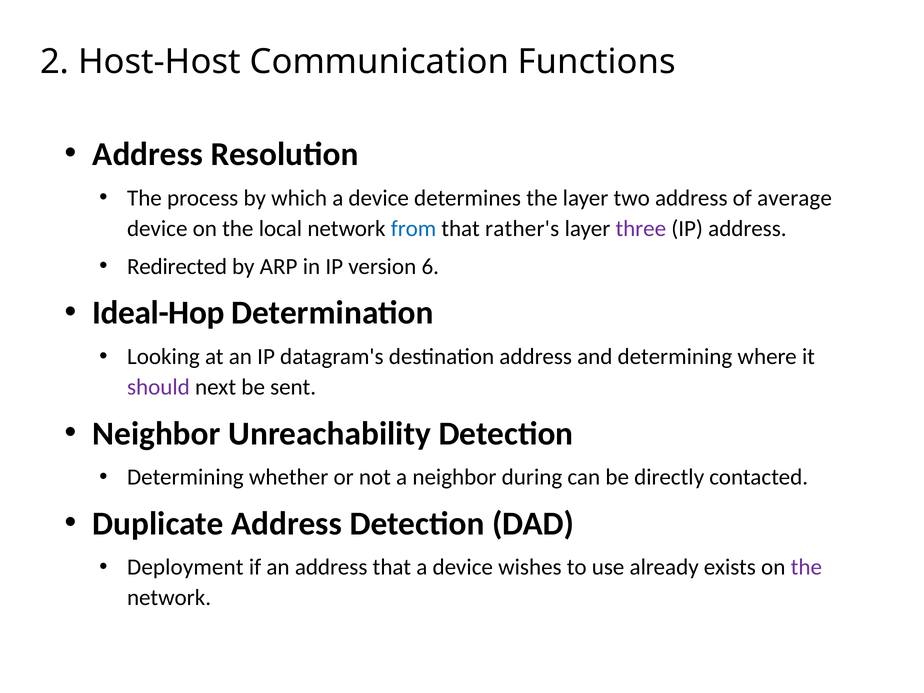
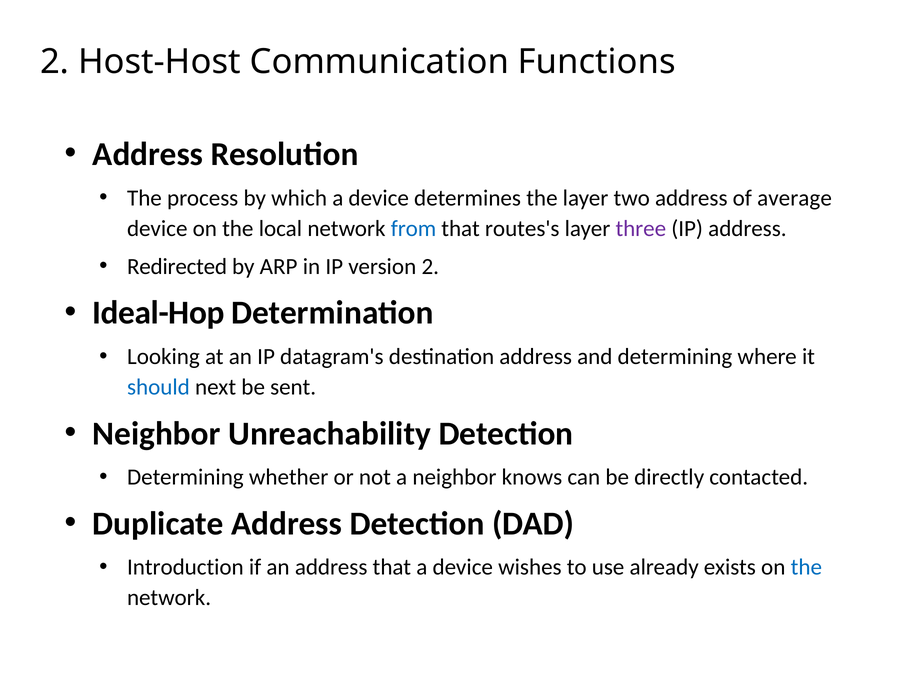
rather's: rather's -> routes's (522, 228)
version 6: 6 -> 2 (430, 267)
should colour: purple -> blue (158, 387)
during: during -> knows (532, 477)
Deployment: Deployment -> Introduction (185, 567)
the colour: purple -> blue (806, 567)
